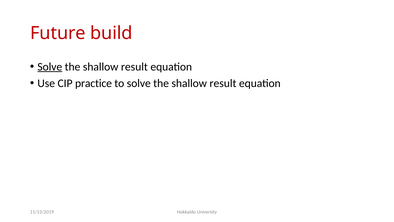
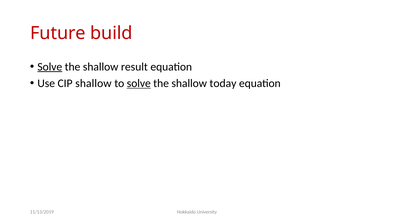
CIP practice: practice -> shallow (93, 83)
solve underline: none -> present (139, 83)
result: result -> today (223, 83)
